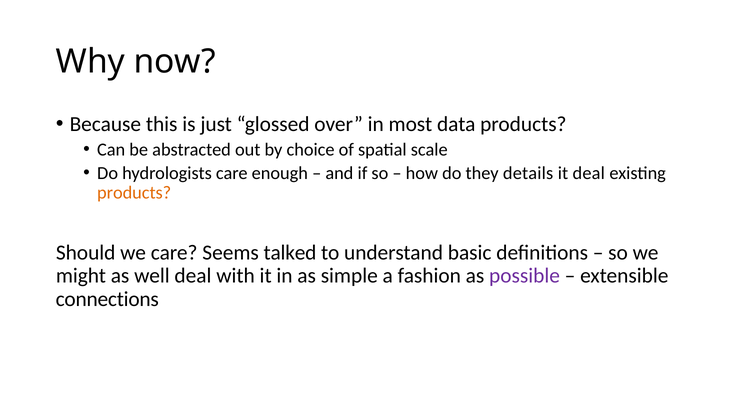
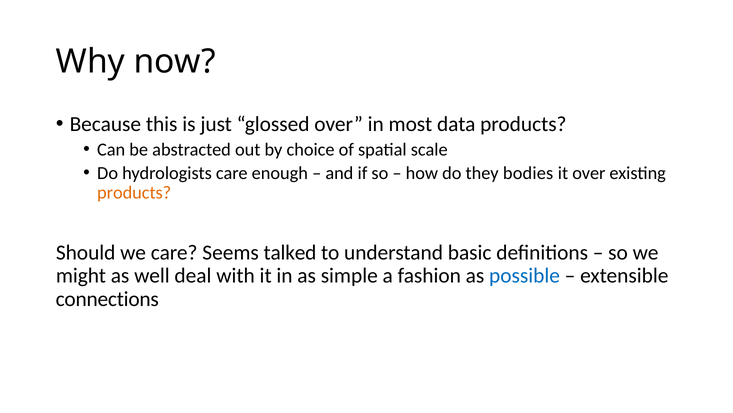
details: details -> bodies (528, 173)
it deal: deal -> over (589, 173)
possible colour: purple -> blue (525, 275)
